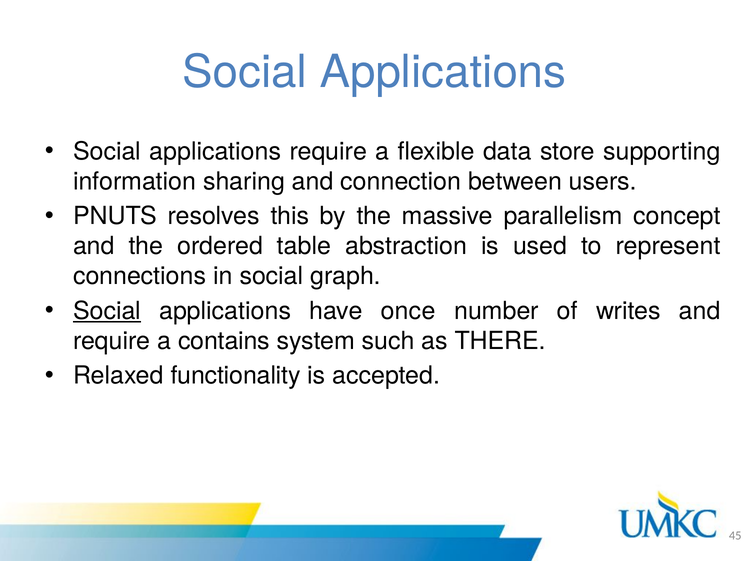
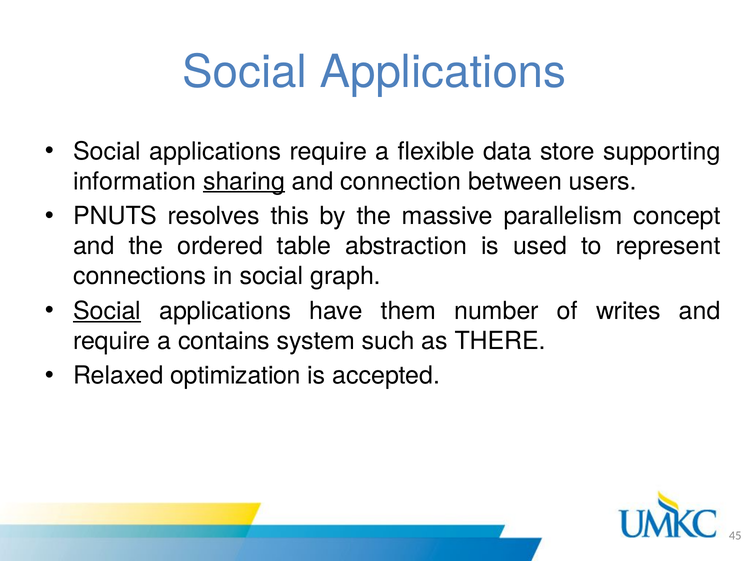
sharing underline: none -> present (244, 182)
once: once -> them (408, 311)
functionality: functionality -> optimization (236, 376)
